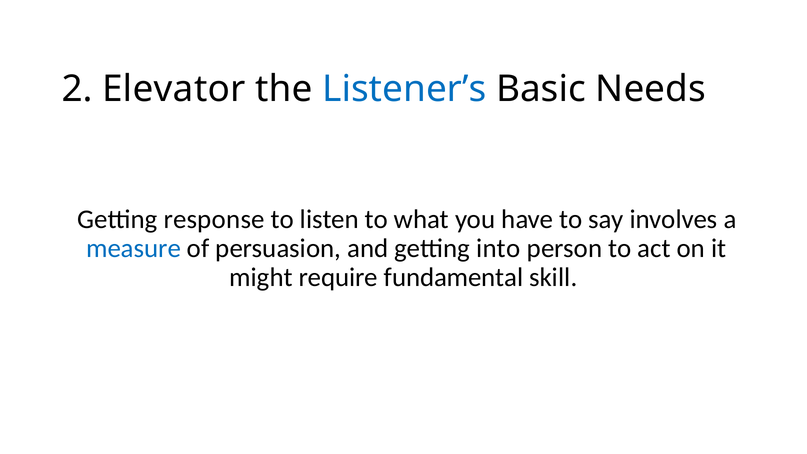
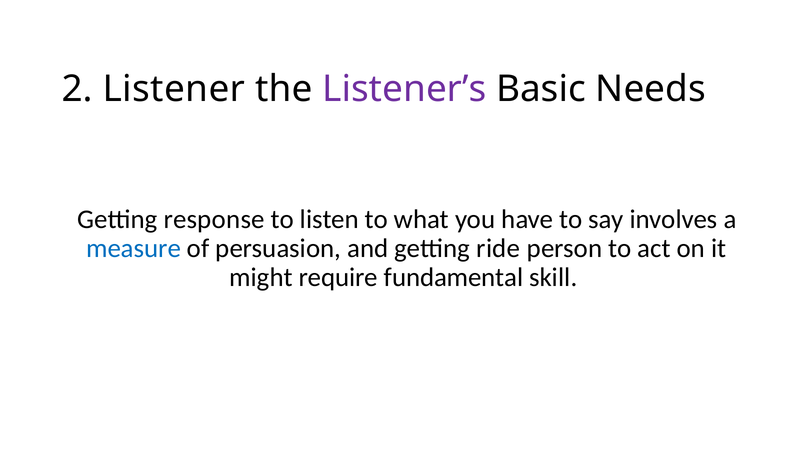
Elevator: Elevator -> Listener (174, 89)
Listener’s colour: blue -> purple (404, 89)
into: into -> ride (498, 248)
